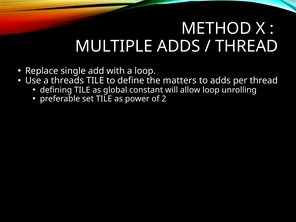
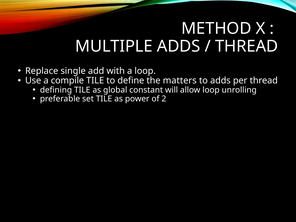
threads: threads -> compile (67, 81)
